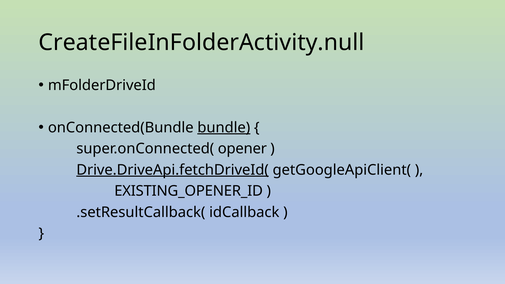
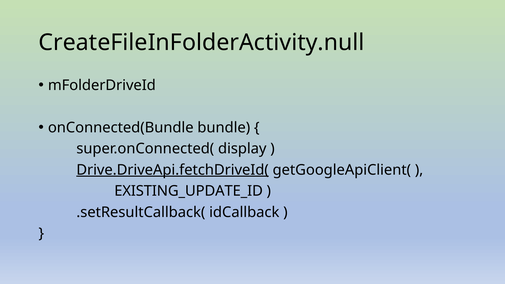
bundle underline: present -> none (224, 128)
opener: opener -> display (242, 149)
EXISTING_OPENER_ID: EXISTING_OPENER_ID -> EXISTING_UPDATE_ID (189, 191)
